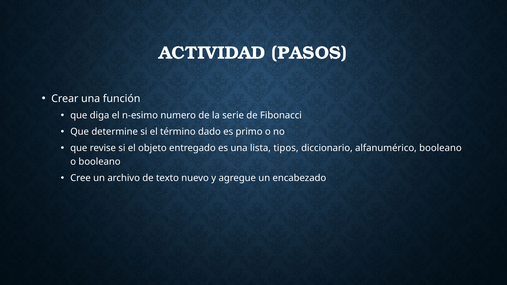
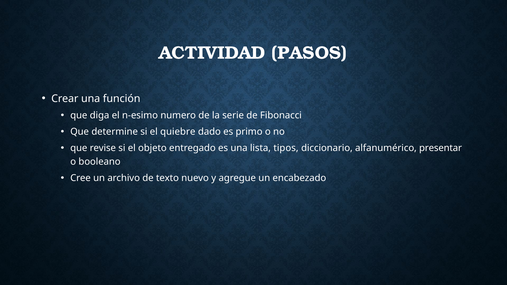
término: término -> quiebre (178, 132)
alfanumérico booleano: booleano -> presentar (441, 148)
